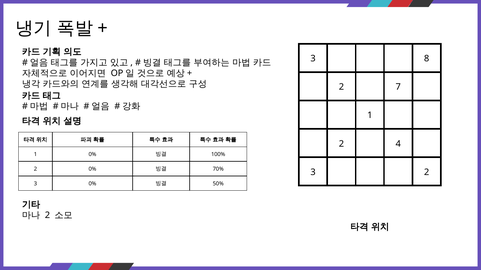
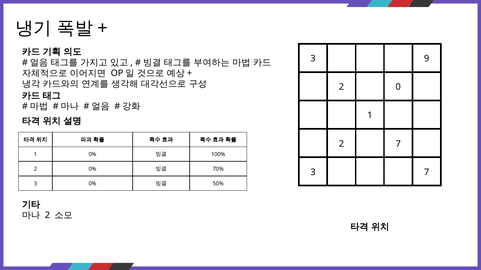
8: 8 -> 9 (427, 59)
7: 7 -> 0 (398, 87)
2 4: 4 -> 7 (398, 144)
3 2: 2 -> 7 (427, 172)
